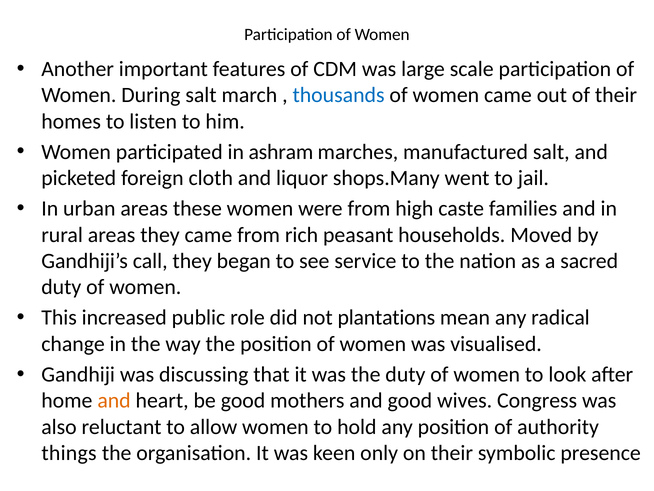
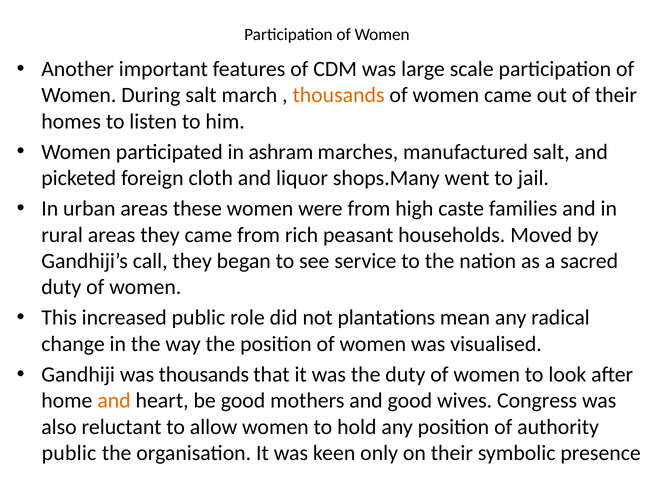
thousands colour: blue -> orange (339, 95)
was discussing: discussing -> thousands (204, 374)
things: things -> public (69, 453)
